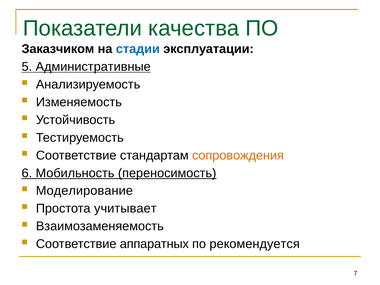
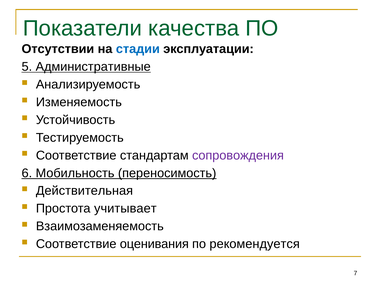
Заказчиком: Заказчиком -> Отсутствии (58, 49)
сопровождения colour: orange -> purple (238, 155)
Моделирование: Моделирование -> Действительная (84, 191)
аппаратных: аппаратных -> оценивания (154, 244)
